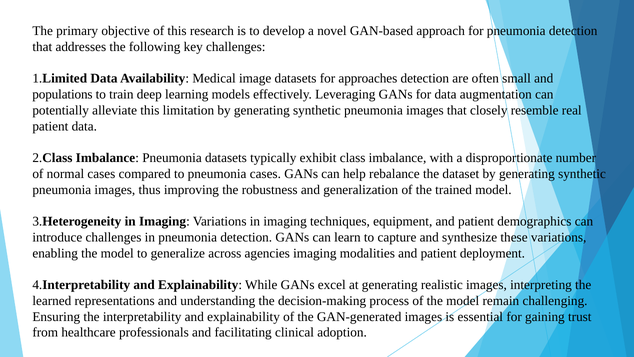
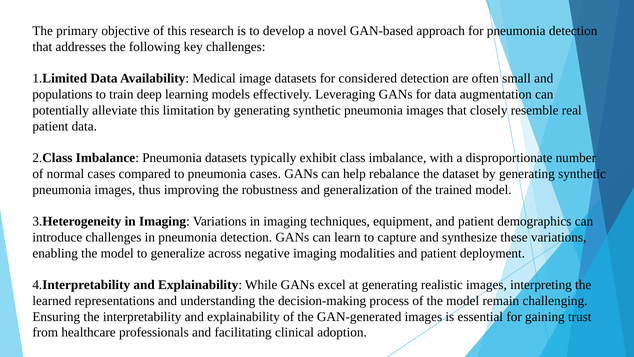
approaches: approaches -> considered (368, 79)
agencies: agencies -> negative (267, 253)
